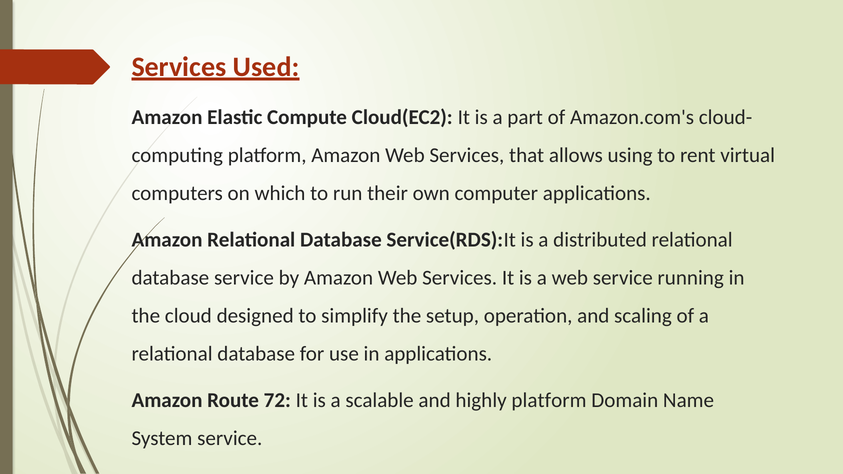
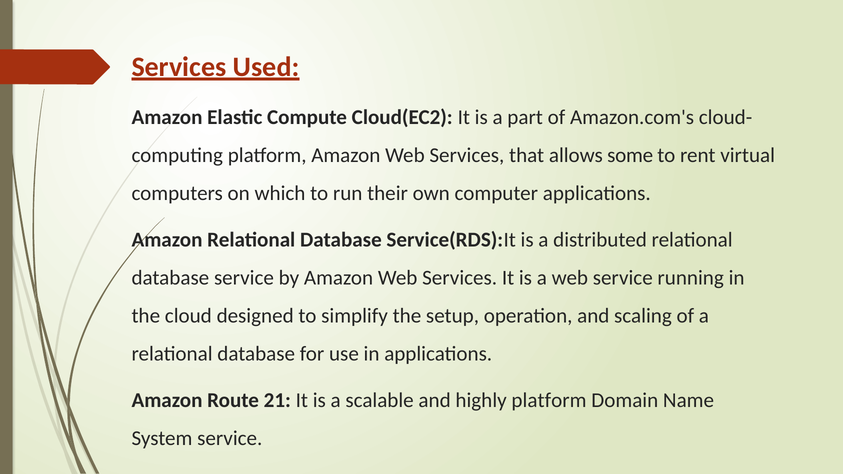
using: using -> some (630, 155)
72: 72 -> 21 (277, 401)
